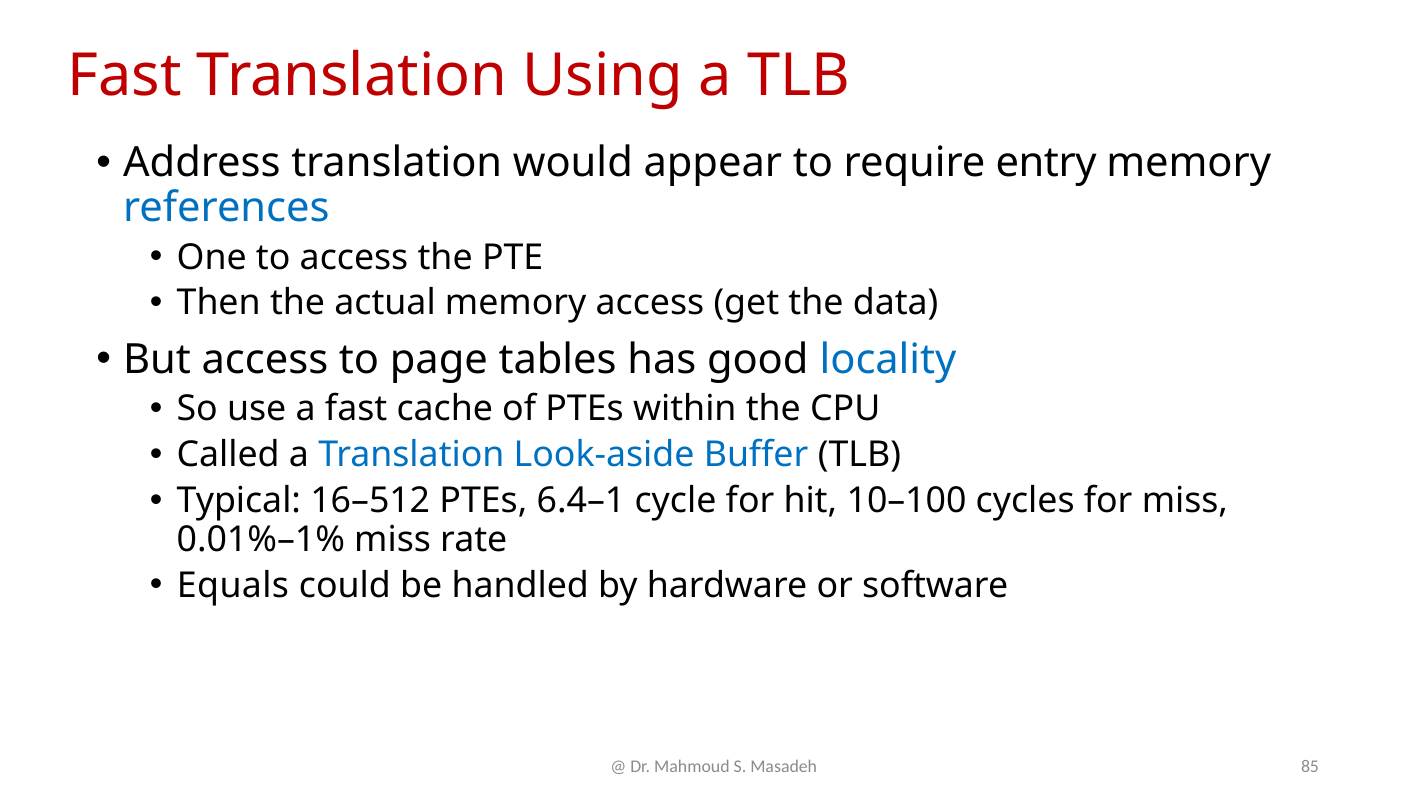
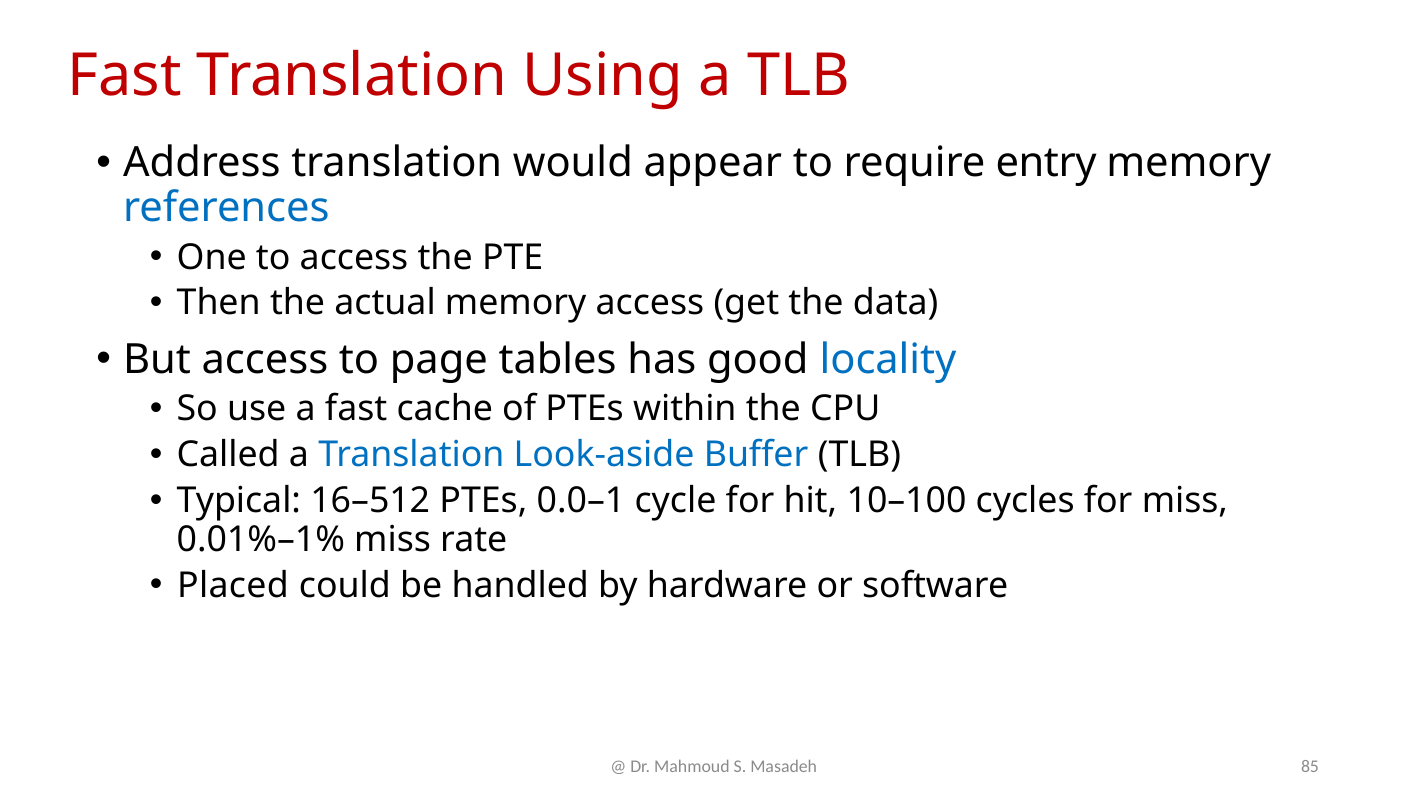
6.4–1: 6.4–1 -> 0.0–1 (581, 501)
Equals: Equals -> Placed (233, 585)
